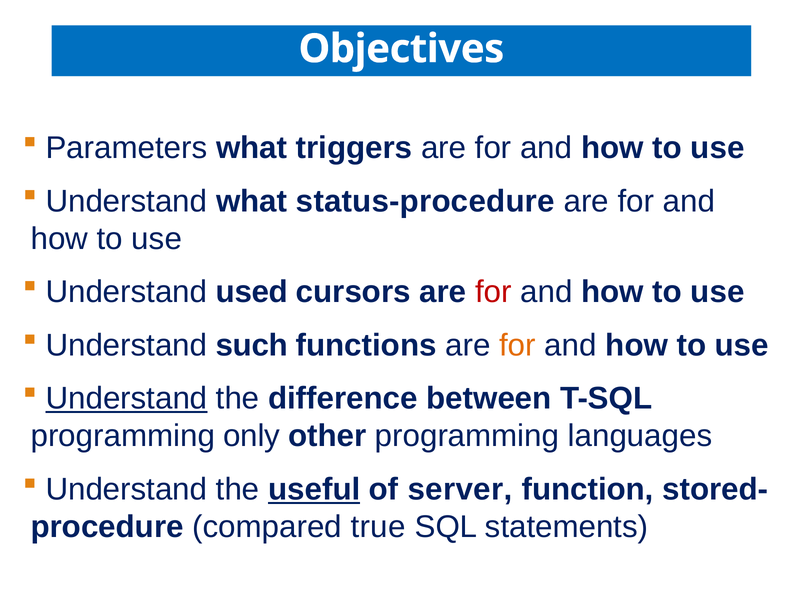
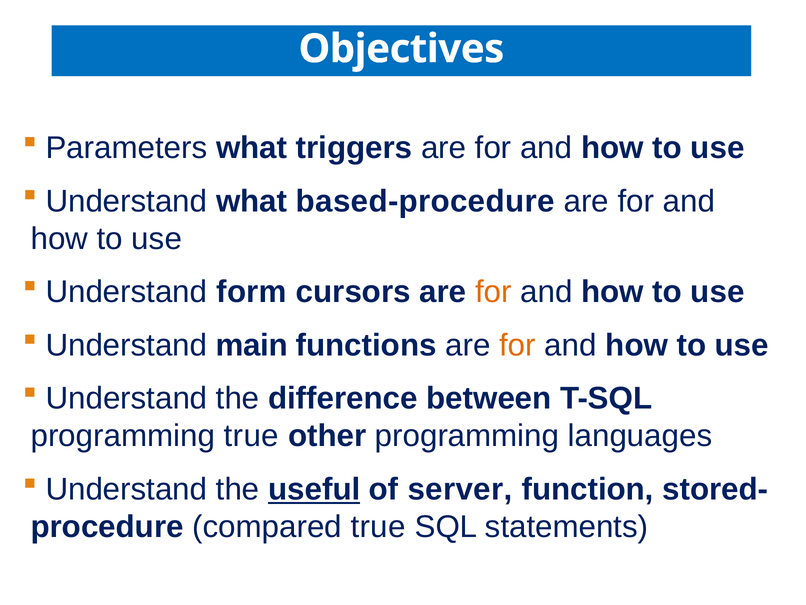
status-procedure: status-procedure -> based-procedure (425, 201)
used: used -> form (252, 292)
for colour: red -> orange (493, 292)
such: such -> main (252, 345)
Understand underline: present -> none (126, 398)
programming only: only -> true (251, 436)
